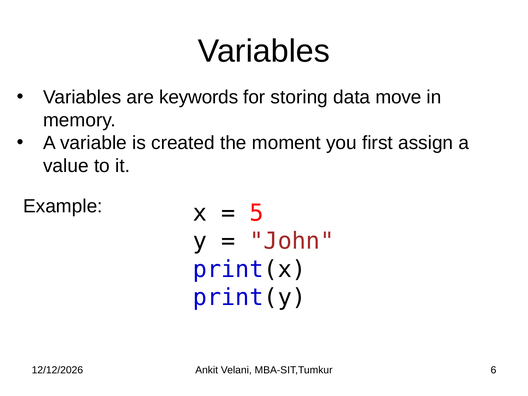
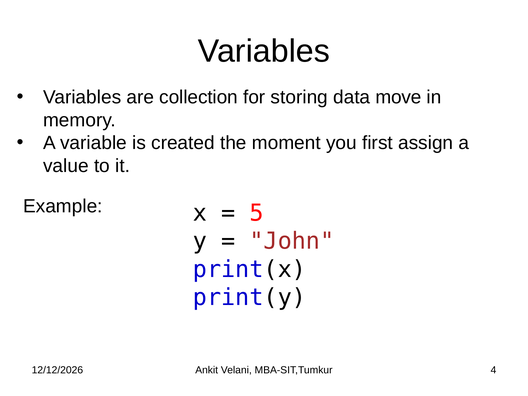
keywords: keywords -> collection (199, 97)
6: 6 -> 4 (493, 370)
